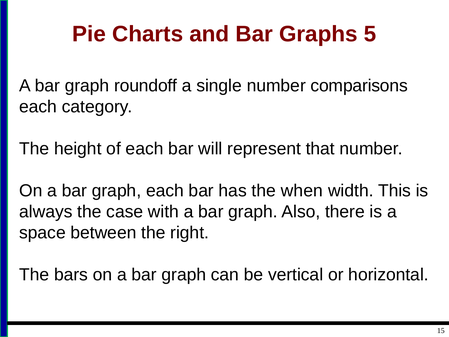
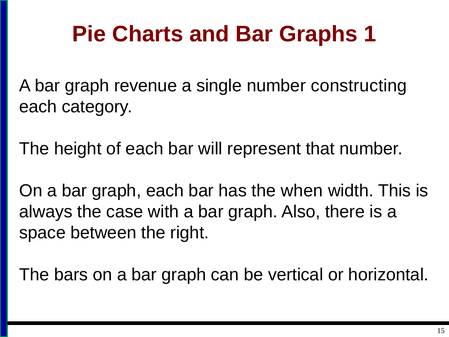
5: 5 -> 1 (370, 34)
roundoff: roundoff -> revenue (146, 86)
comparisons: comparisons -> constructing (359, 86)
